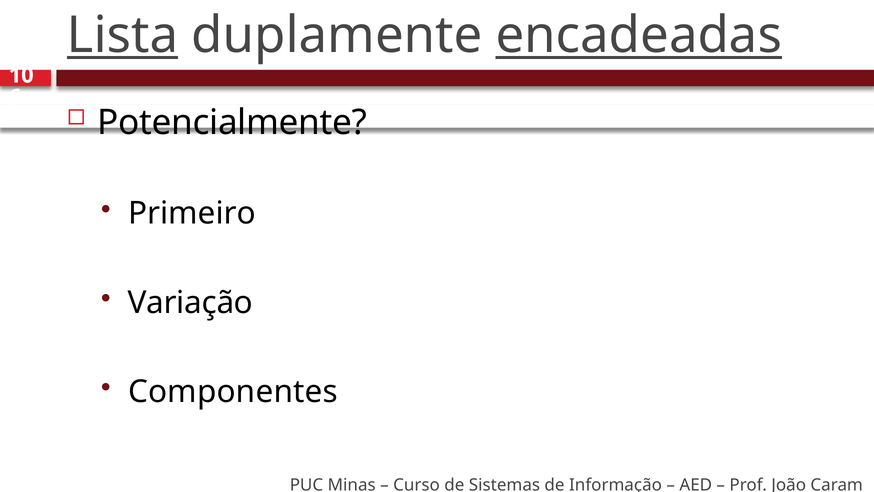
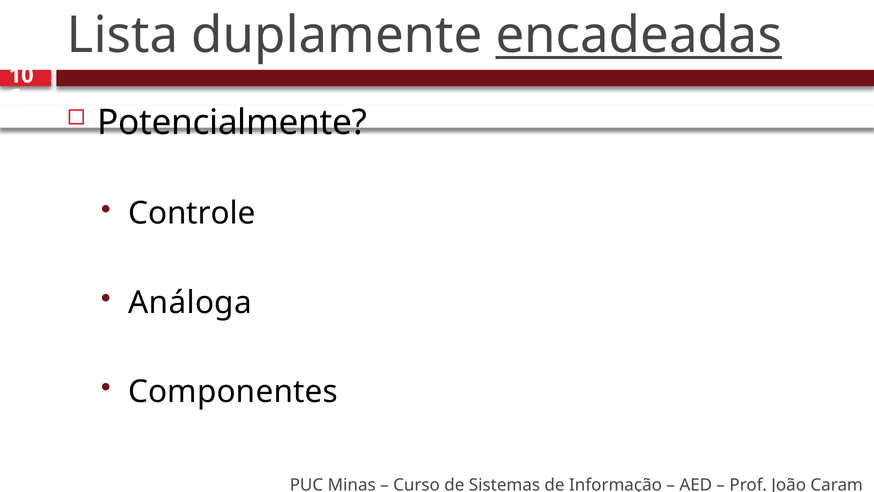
Lista underline: present -> none (123, 35)
Primeiro: Primeiro -> Controle (192, 213)
Variação: Variação -> Análoga (190, 302)
